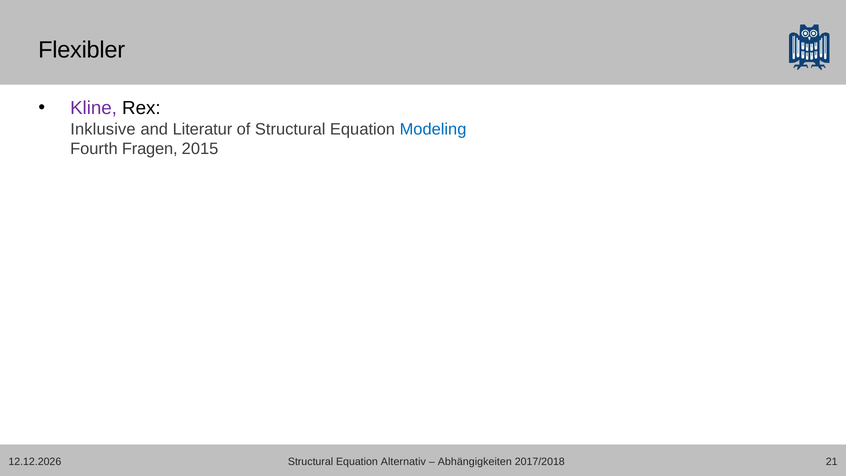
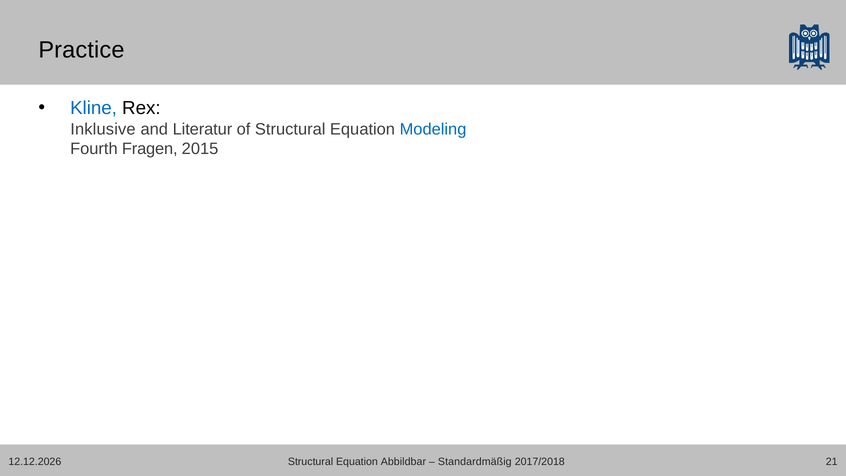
Flexibler: Flexibler -> Practice (81, 50)
Kline colour: purple -> blue (94, 108)
Alternativ: Alternativ -> Abbildbar (403, 462)
Abhängigkeiten: Abhängigkeiten -> Standardmäßig (475, 462)
